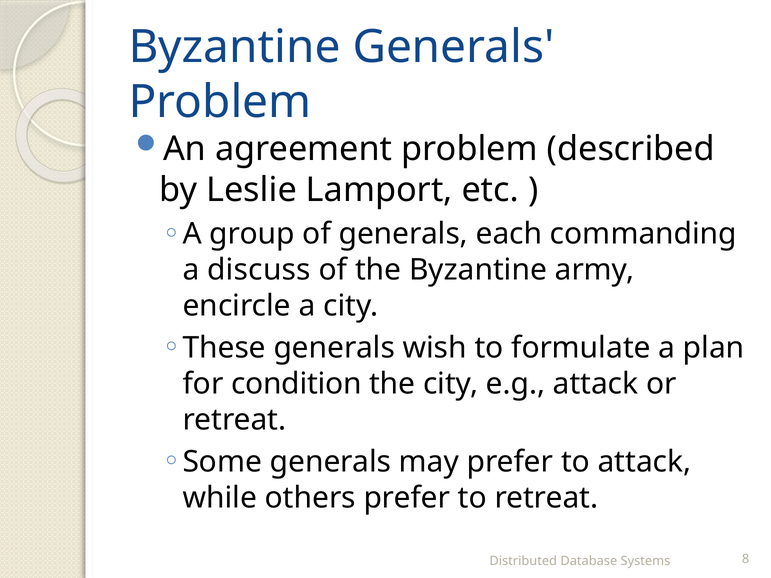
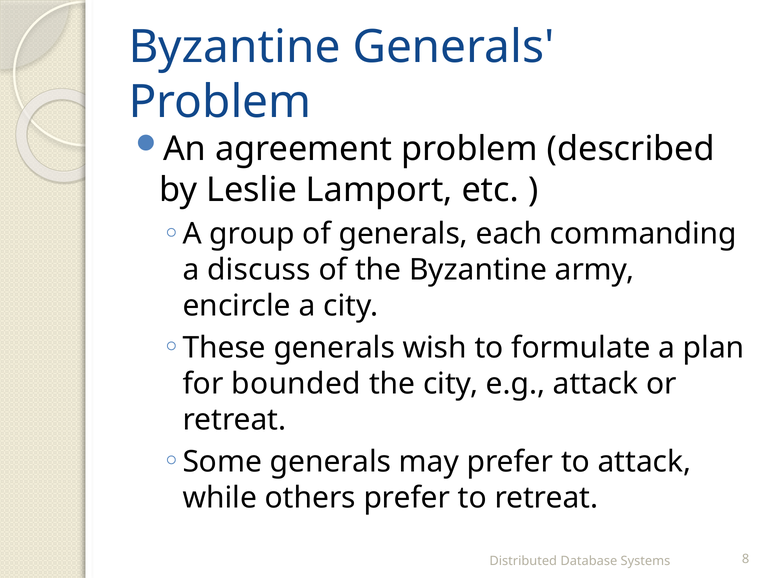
condition: condition -> bounded (296, 384)
